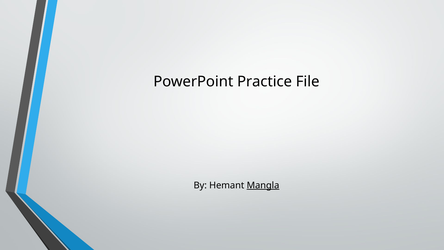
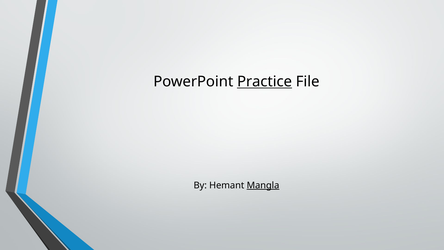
Practice underline: none -> present (265, 81)
